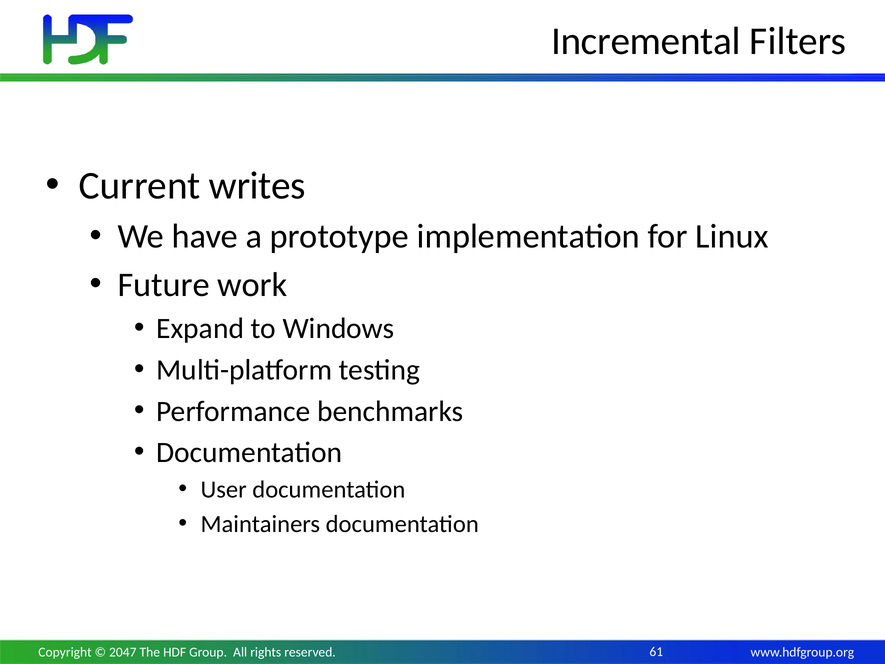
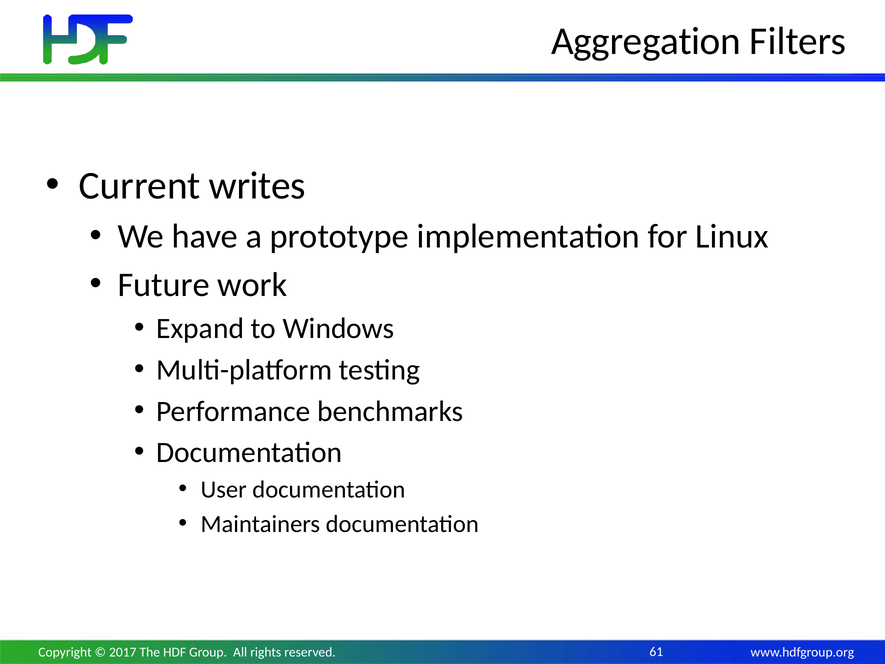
Incremental: Incremental -> Aggregation (646, 41)
2047: 2047 -> 2017 (123, 652)
